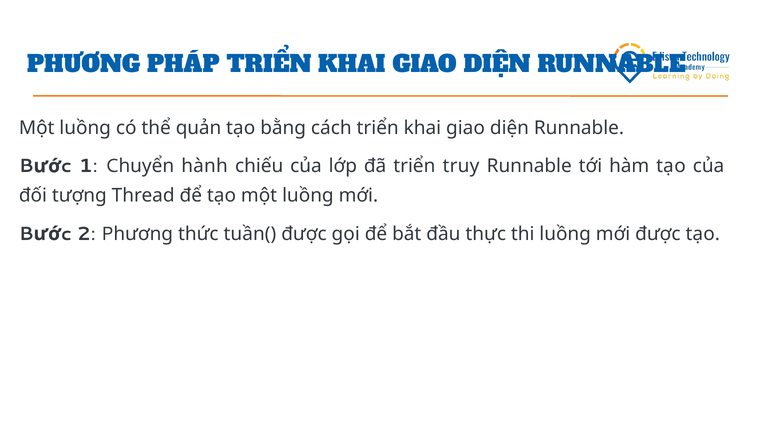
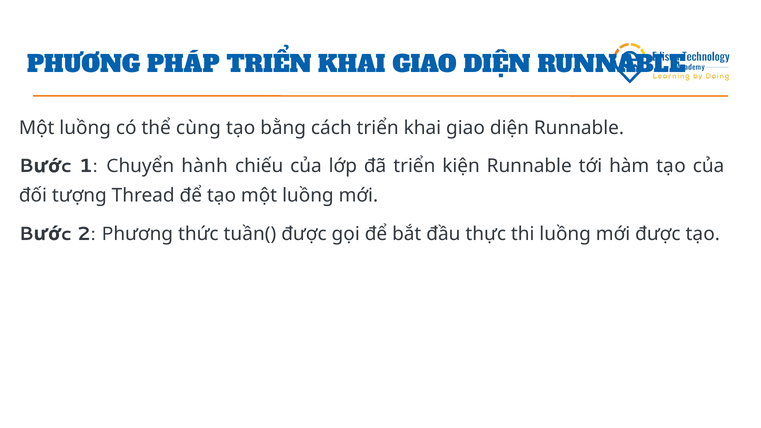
quản: quản -> cùng (198, 128)
truy: truy -> kiện (461, 166)
